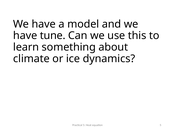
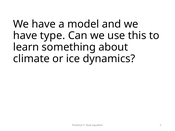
tune: tune -> type (53, 36)
